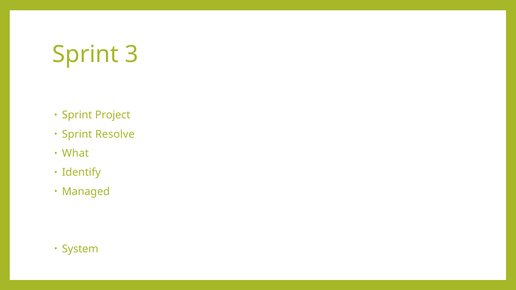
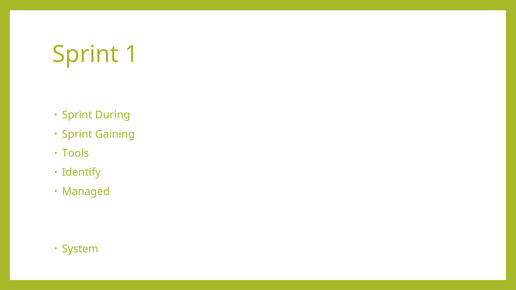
3: 3 -> 1 (132, 54)
Project: Project -> During (113, 115)
Resolve: Resolve -> Gaining (115, 134)
What: What -> Tools (75, 153)
